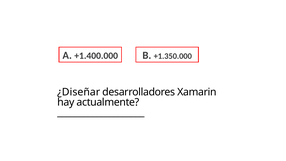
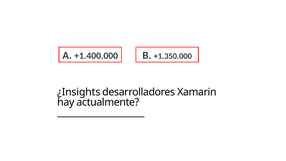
¿Diseñar: ¿Diseñar -> ¿Insights (79, 92)
